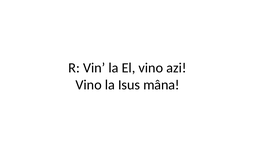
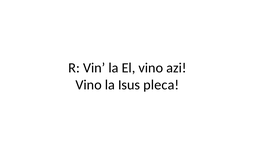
mâna: mâna -> pleca (161, 85)
